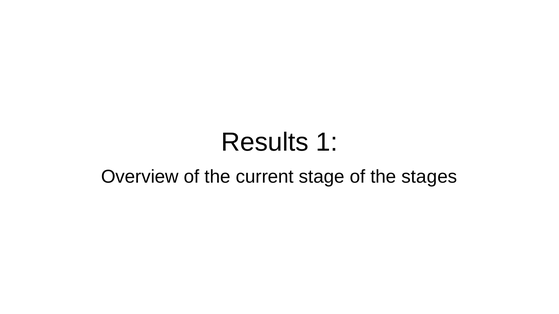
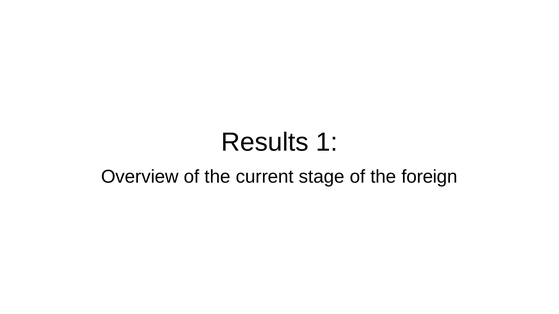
stages: stages -> foreign (430, 177)
